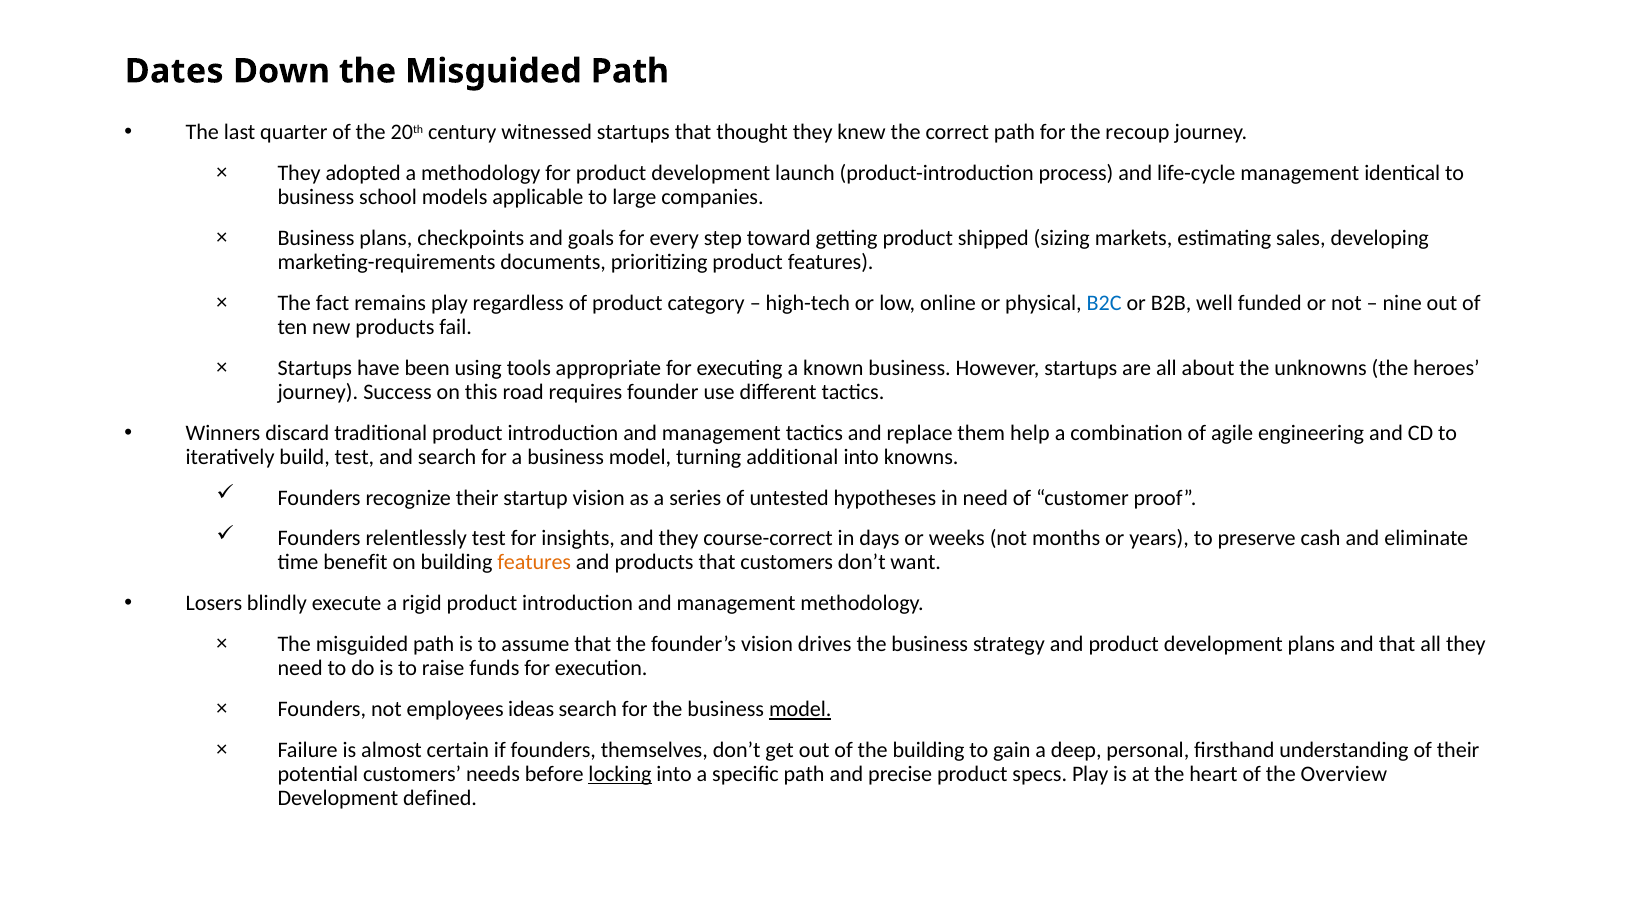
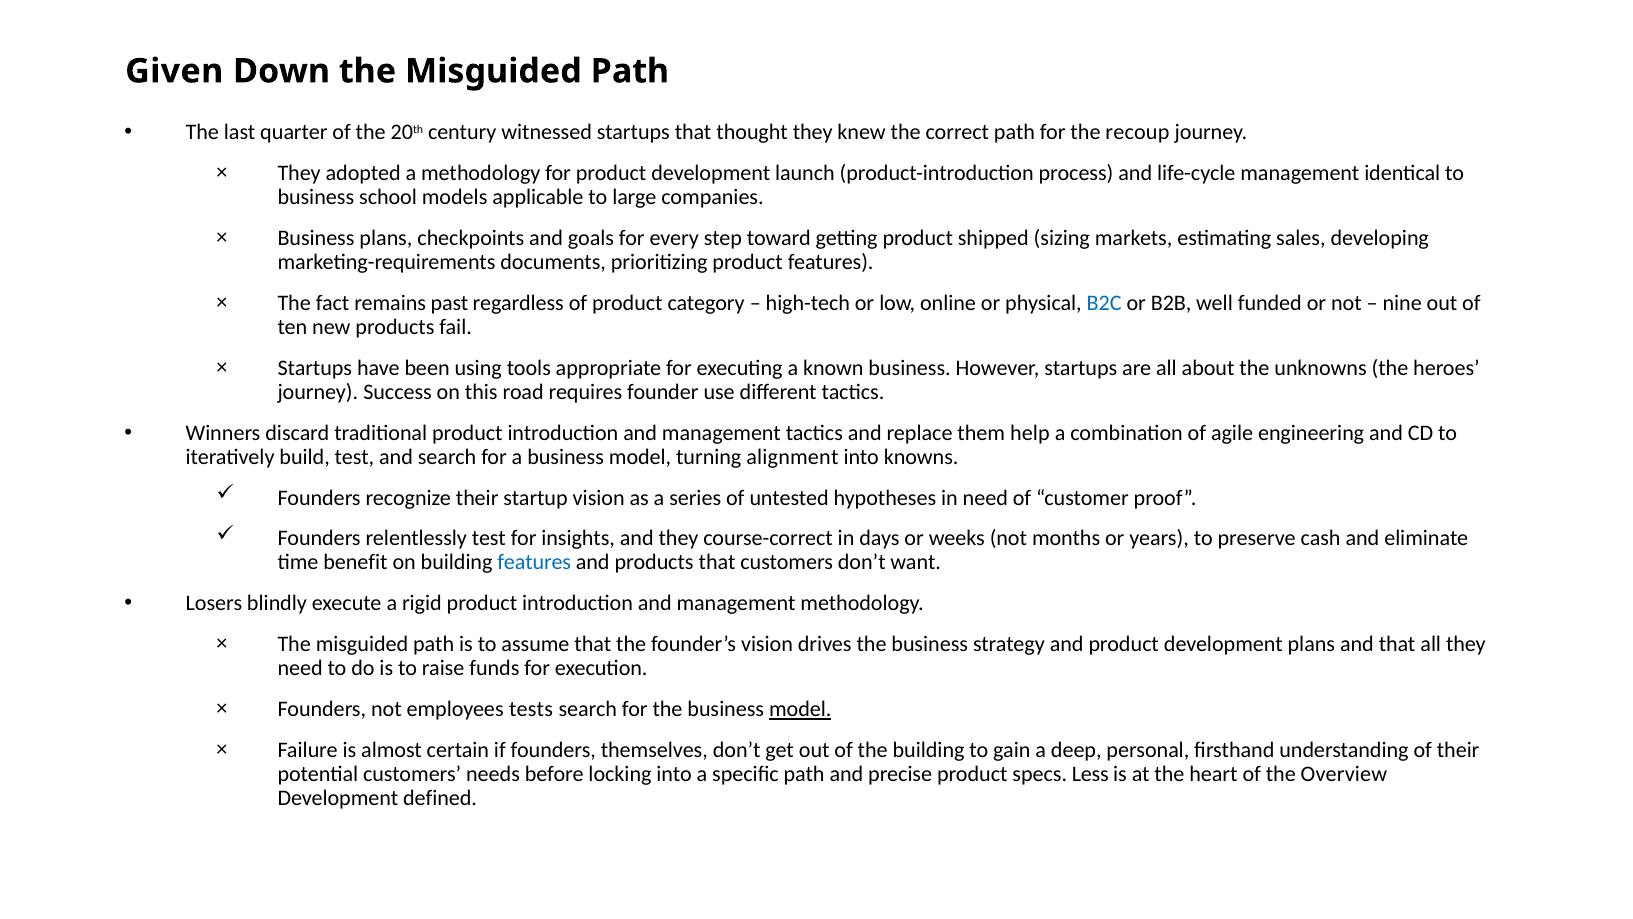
Dates: Dates -> Given (174, 71)
remains play: play -> past (450, 303)
additional: additional -> alignment (792, 457)
features colour: orange -> blue (534, 562)
ideas: ideas -> tests (531, 709)
locking underline: present -> none (620, 774)
specs Play: Play -> Less (1090, 774)
